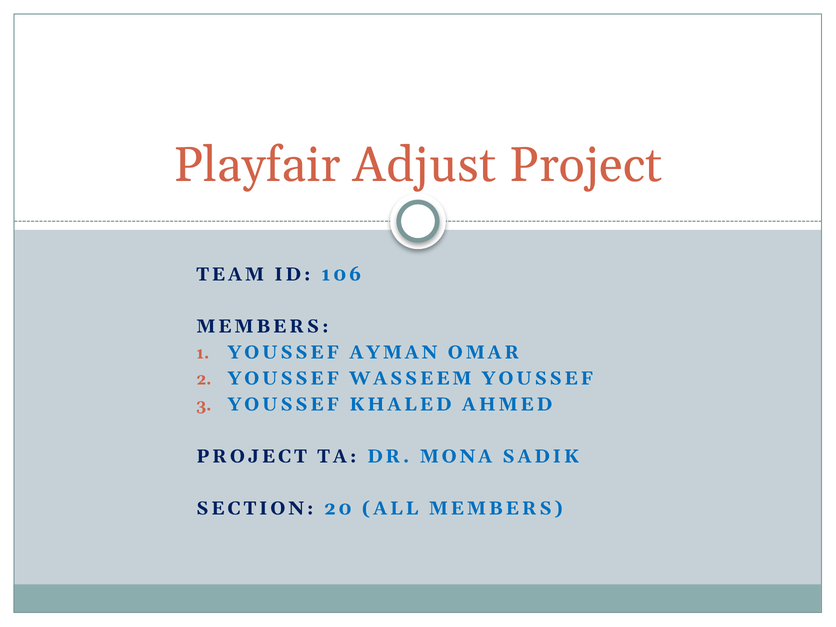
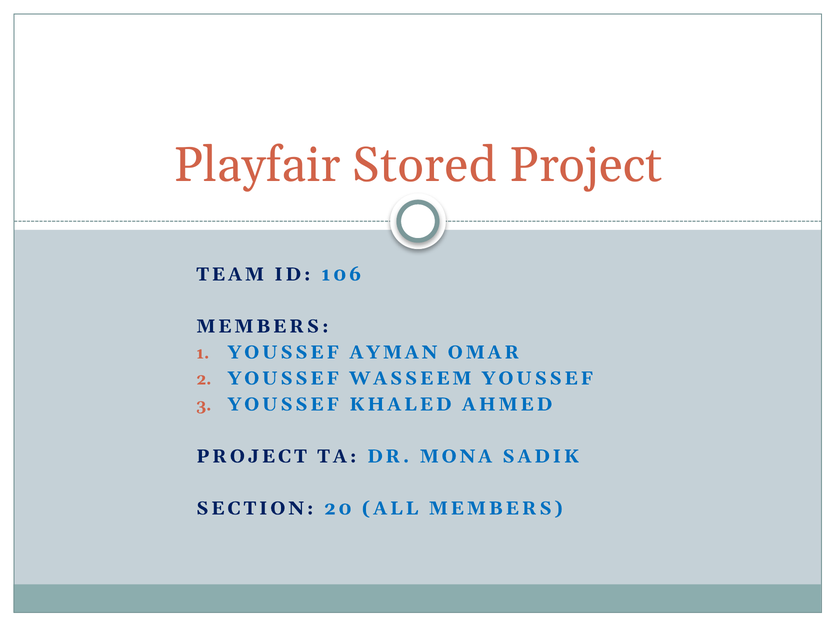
Adjust: Adjust -> Stored (425, 165)
